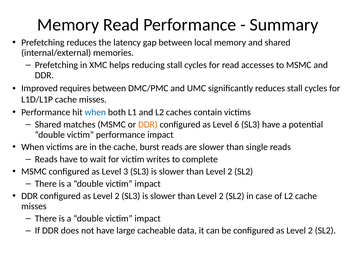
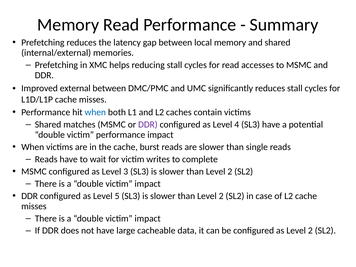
requires: requires -> external (75, 88)
DDR colour: orange -> purple (148, 124)
6: 6 -> 4 (237, 124)
2: 2 -> 5 (117, 196)
